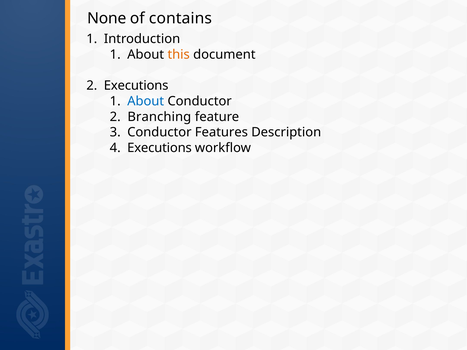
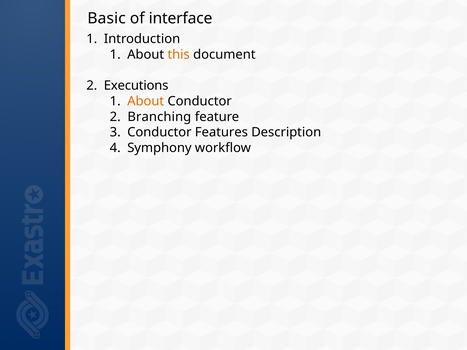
None: None -> Basic (107, 18)
contains: contains -> interface (181, 18)
About colour: blue -> orange (146, 101)
Executions: Executions -> Symphony (159, 148)
